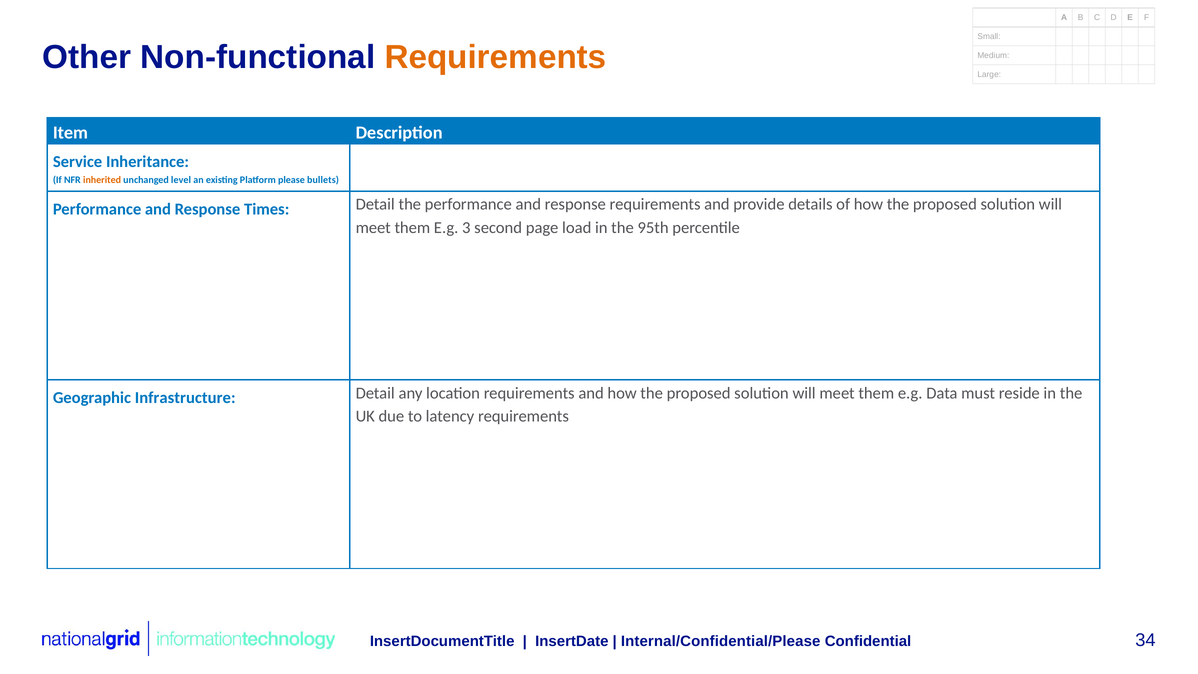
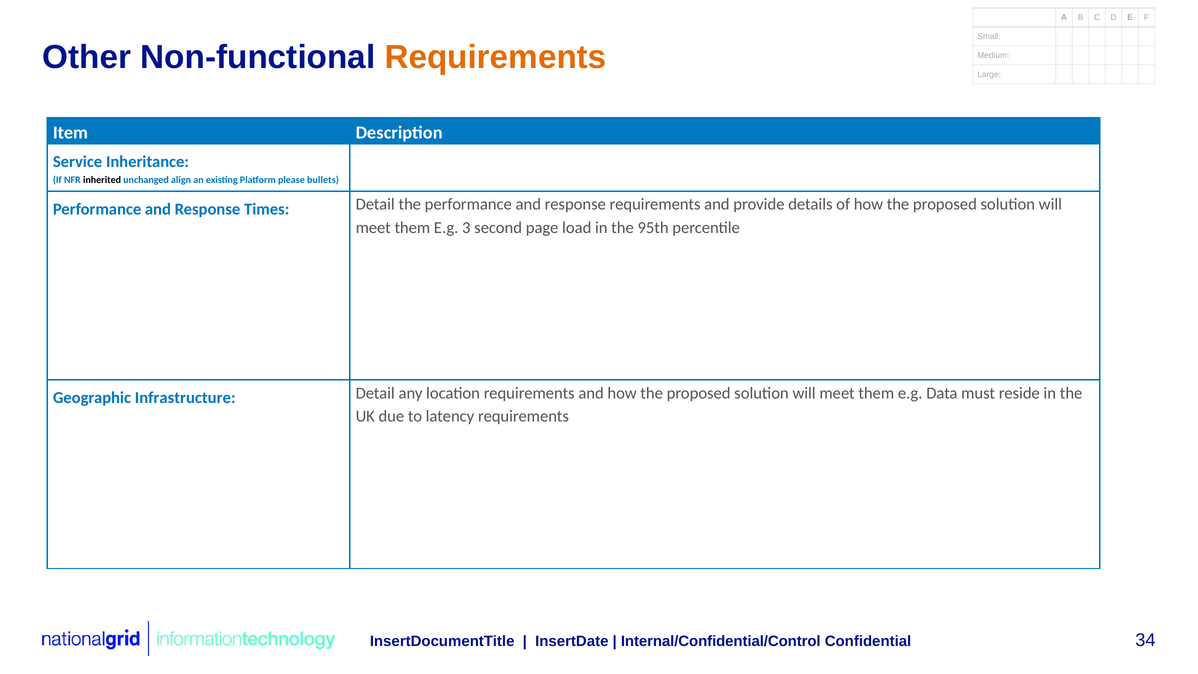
inherited colour: orange -> black (102, 180)
level: level -> align (181, 180)
Internal/Confidential/Please: Internal/Confidential/Please -> Internal/Confidential/Control (721, 641)
